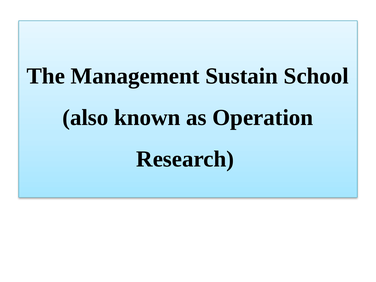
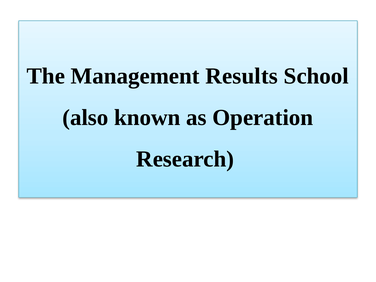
Sustain: Sustain -> Results (242, 76)
